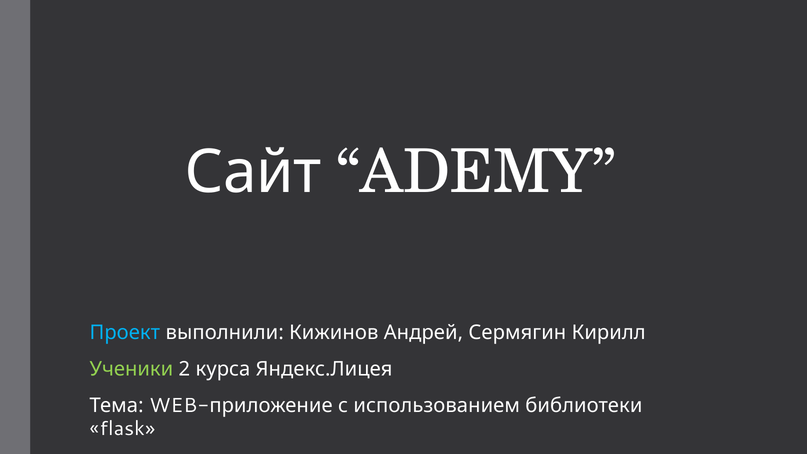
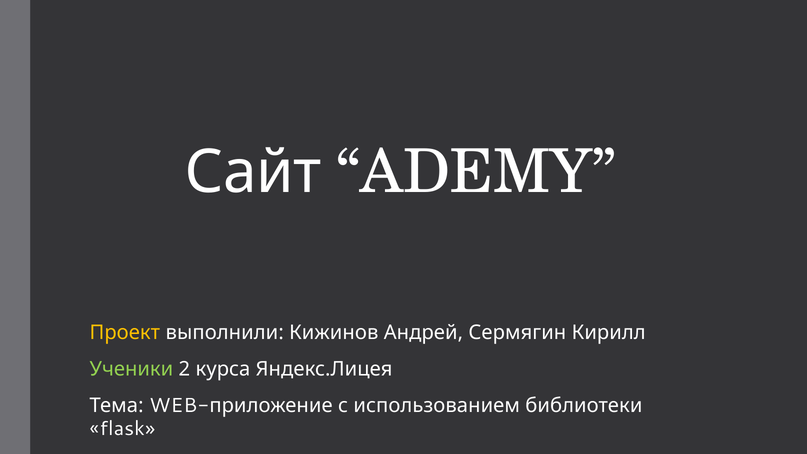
Проект colour: light blue -> yellow (125, 333)
